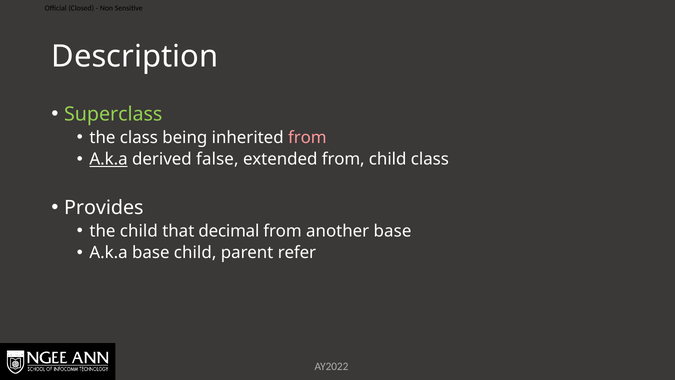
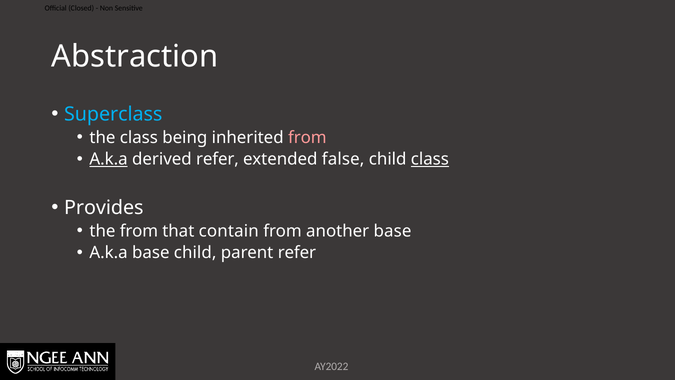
Description: Description -> Abstraction (135, 57)
Superclass colour: light green -> light blue (113, 114)
derived false: false -> refer (217, 159)
extended from: from -> false (343, 159)
class underline: none -> present (430, 159)
the child: child -> from (139, 231)
decimal: decimal -> contain (229, 231)
